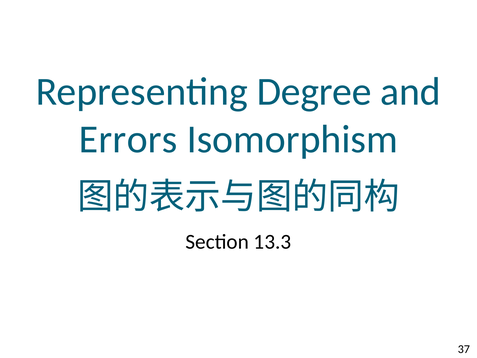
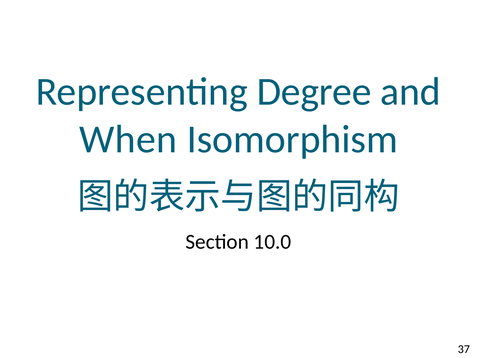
Errors: Errors -> When (128, 139)
13.3: 13.3 -> 10.0 (272, 242)
